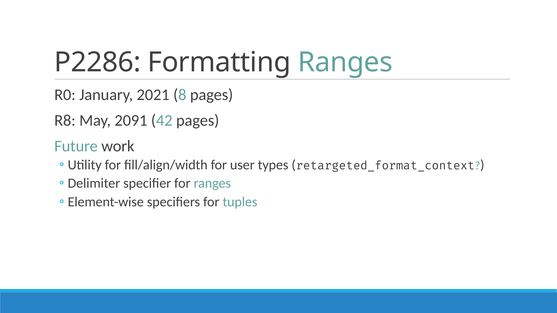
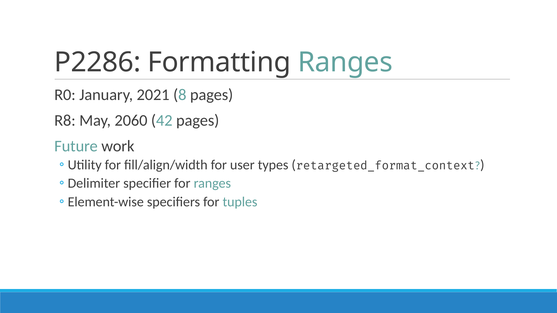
2091: 2091 -> 2060 (131, 121)
